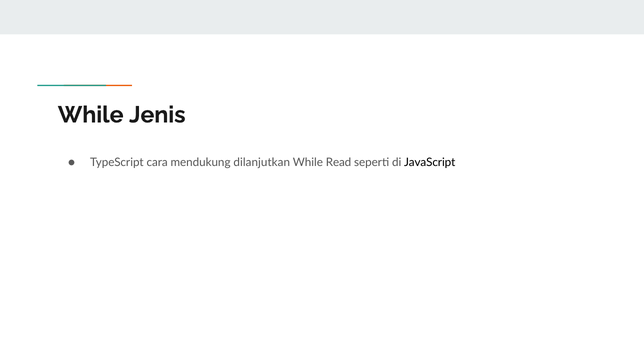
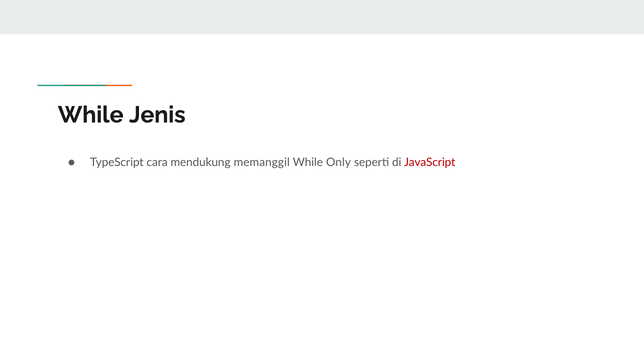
dilanjutkan: dilanjutkan -> memanggil (262, 163)
Read: Read -> Only (338, 163)
JavaScript colour: black -> red (430, 163)
